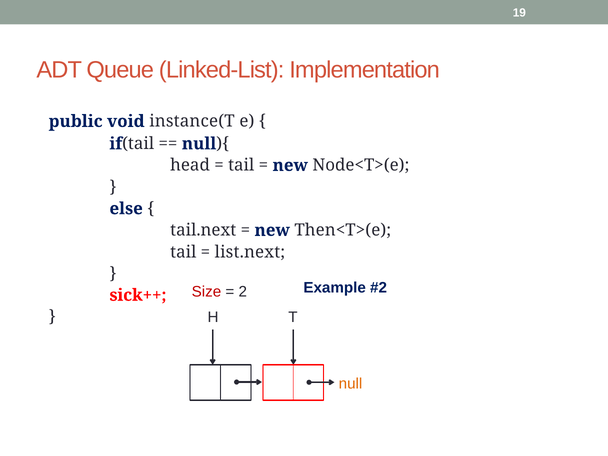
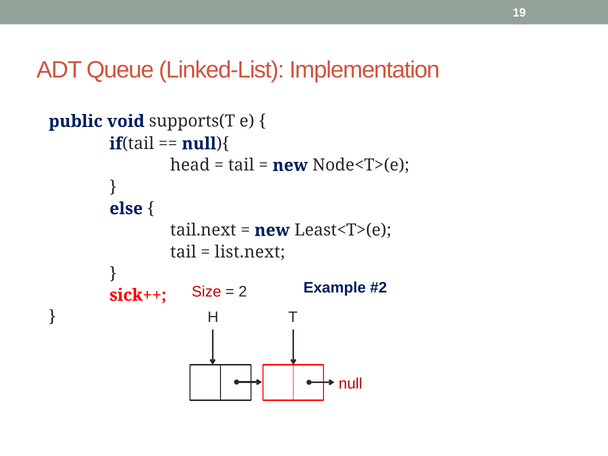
instance(T: instance(T -> supports(T (192, 121)
Then<T>(e: Then<T>(e -> Least<T>(e (343, 230)
null colour: orange -> red (351, 384)
